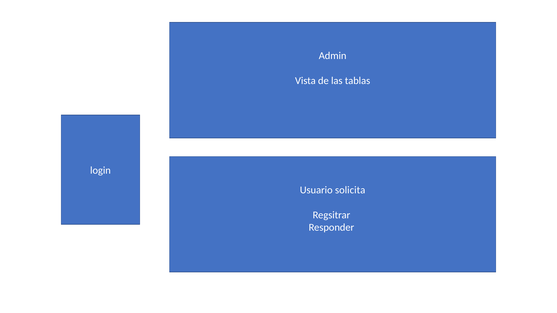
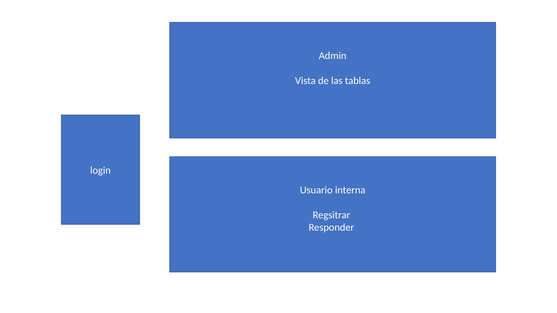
solicita: solicita -> interna (350, 190)
